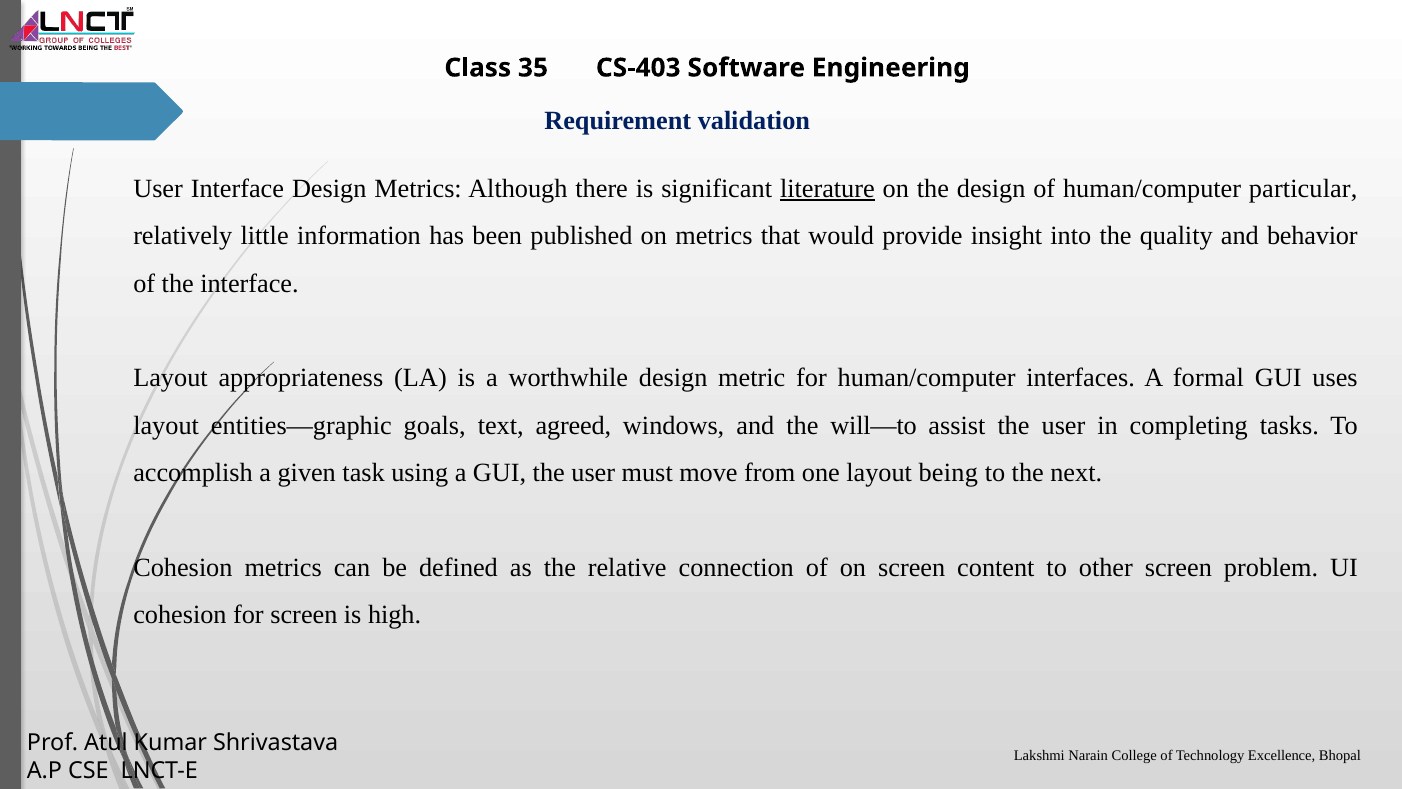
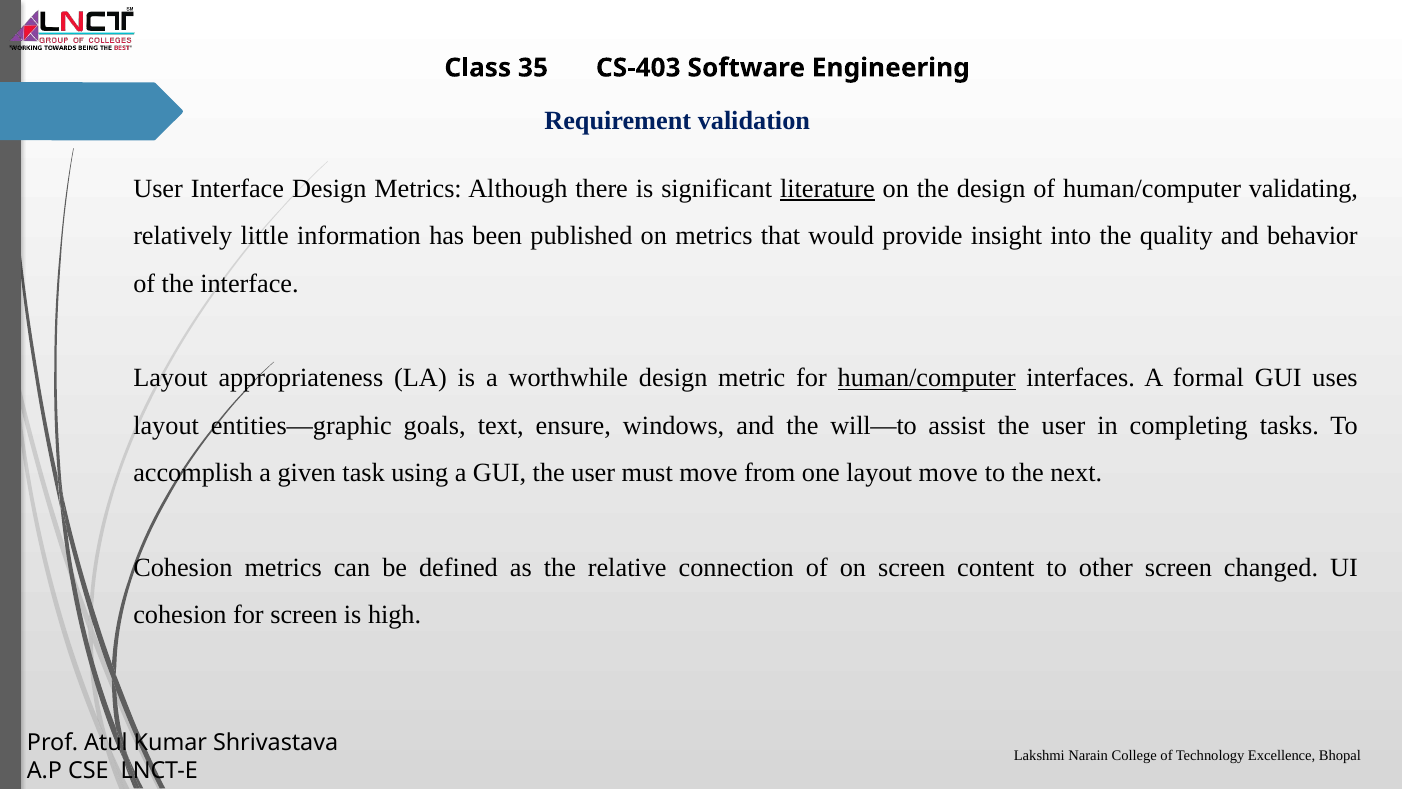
particular: particular -> validating (1303, 189)
human/computer underline: none -> present (927, 378)
agreed: agreed -> ensure (573, 425)
layout being: being -> move (948, 473)
problem: problem -> changed (1271, 567)
